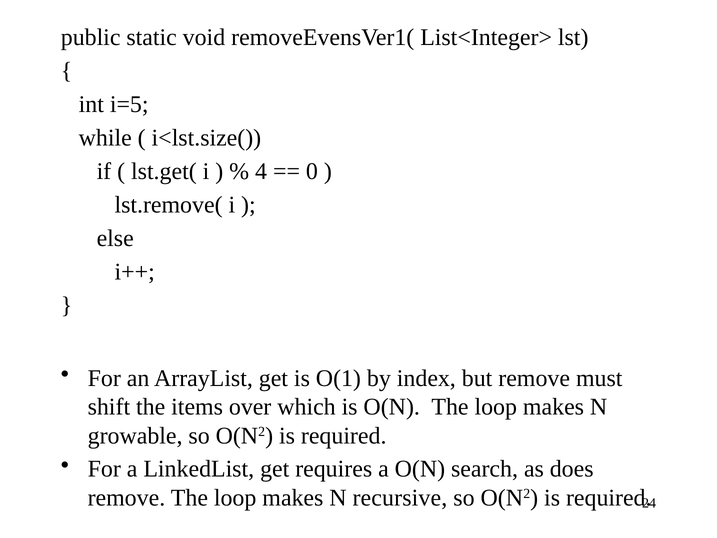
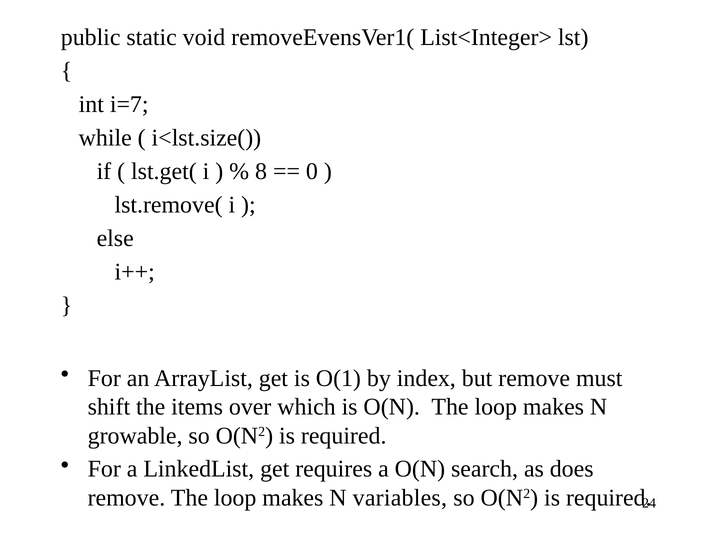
i=5: i=5 -> i=7 (129, 104)
4: 4 -> 8 (261, 171)
recursive: recursive -> variables (400, 498)
